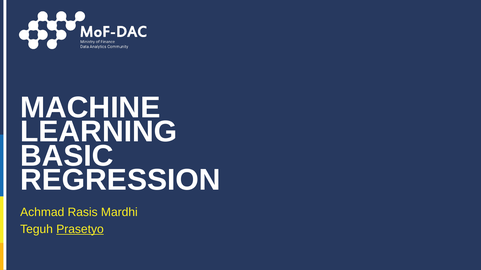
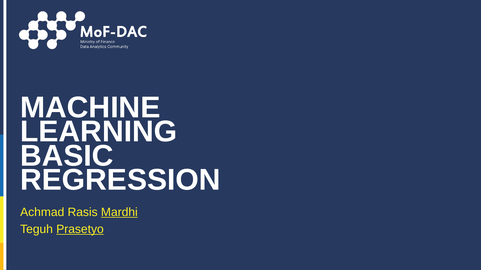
Mardhi underline: none -> present (119, 213)
